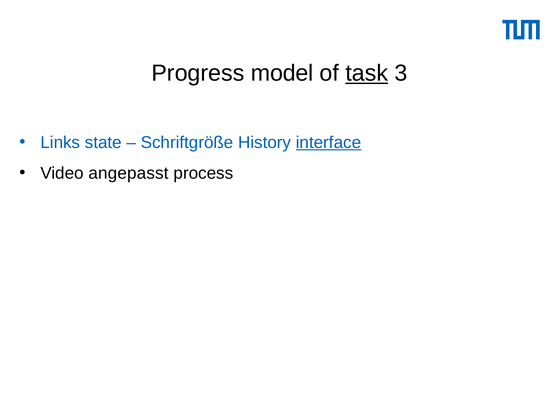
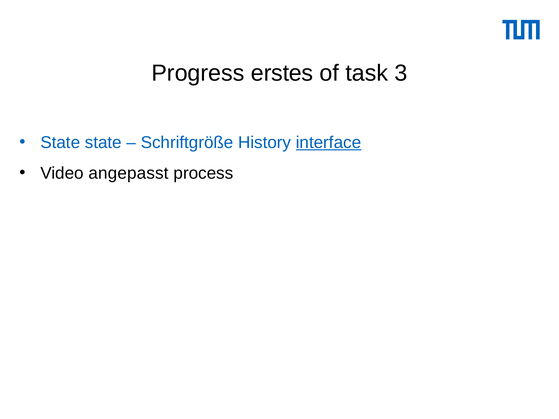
model: model -> erstes (282, 73)
task underline: present -> none (367, 73)
Links: Links -> State (60, 143)
